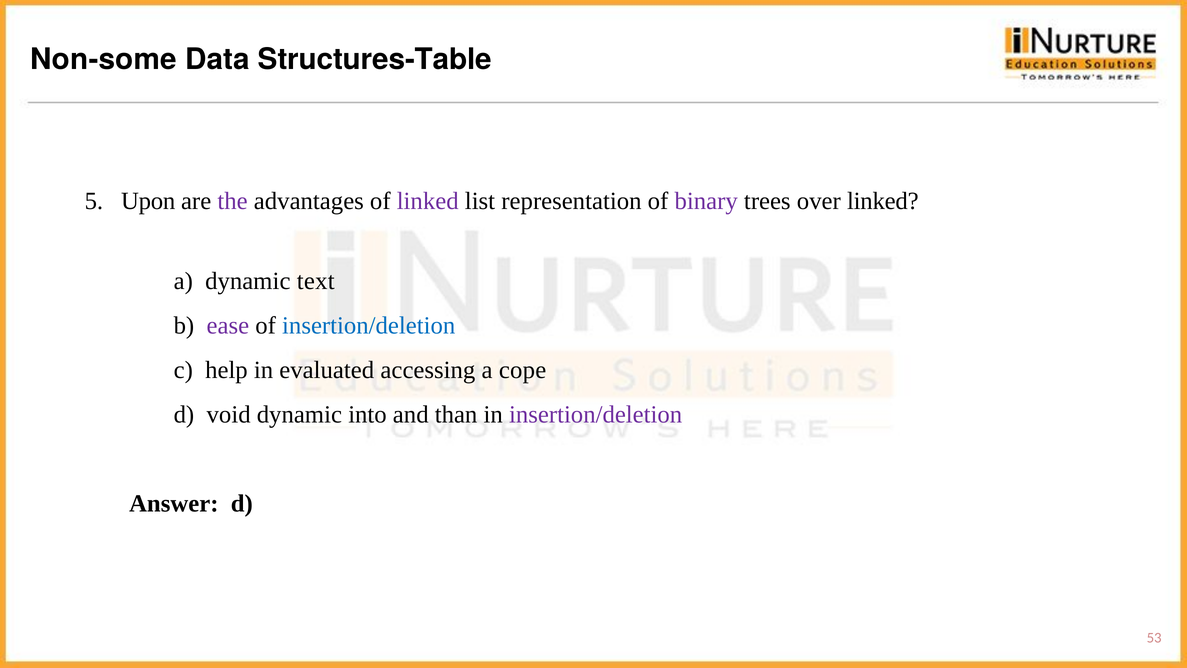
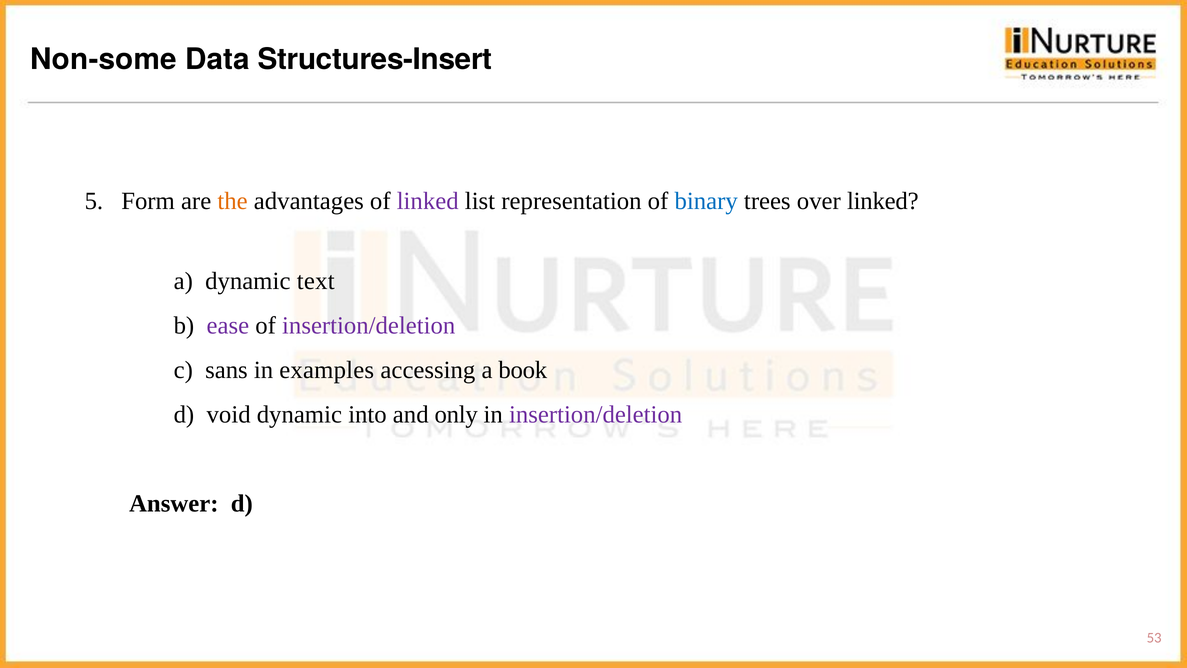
Structures-Table: Structures-Table -> Structures-Insert (375, 59)
Upon: Upon -> Form (148, 201)
the colour: purple -> orange (233, 201)
binary colour: purple -> blue (706, 201)
insertion/deletion colour: blue -> purple (369, 325)
help: help -> sans (226, 370)
evaluated: evaluated -> examples (327, 370)
cope: cope -> book (523, 370)
than: than -> only (456, 414)
